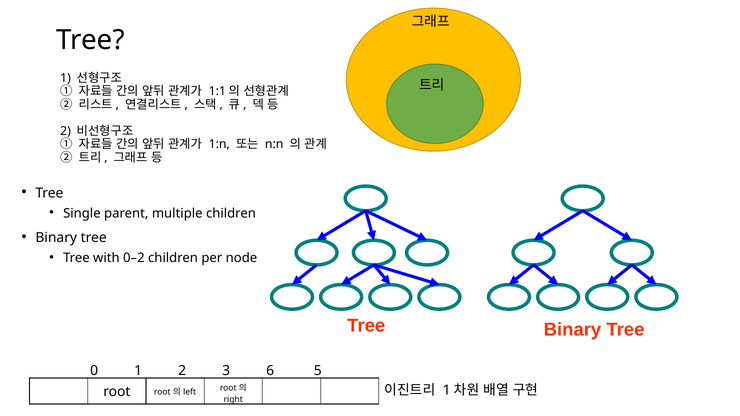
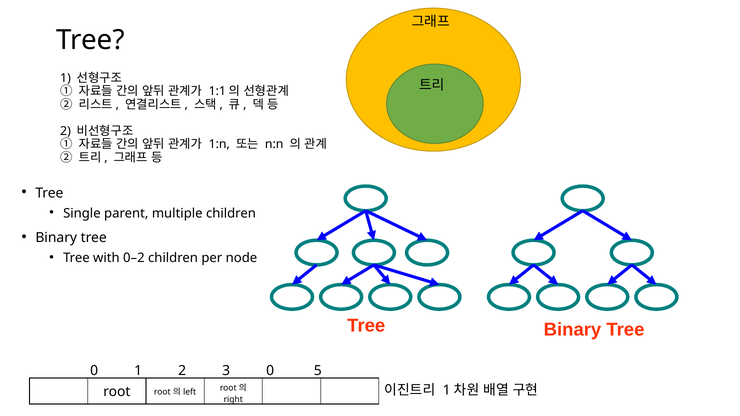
3 6: 6 -> 0 (270, 371)
